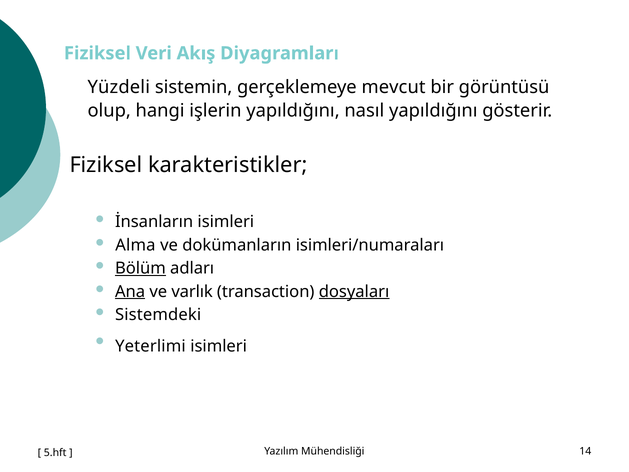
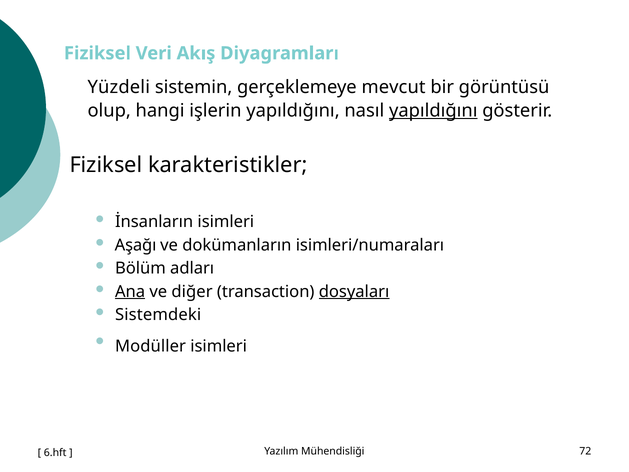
yapıldığını underline: none -> present (433, 111)
Alma: Alma -> Aşağı (136, 245)
Bölüm underline: present -> none (140, 268)
varlık: varlık -> diğer (192, 291)
Yeterlimi: Yeterlimi -> Modüller (150, 346)
14: 14 -> 72 (585, 451)
5.hft: 5.hft -> 6.hft (55, 453)
